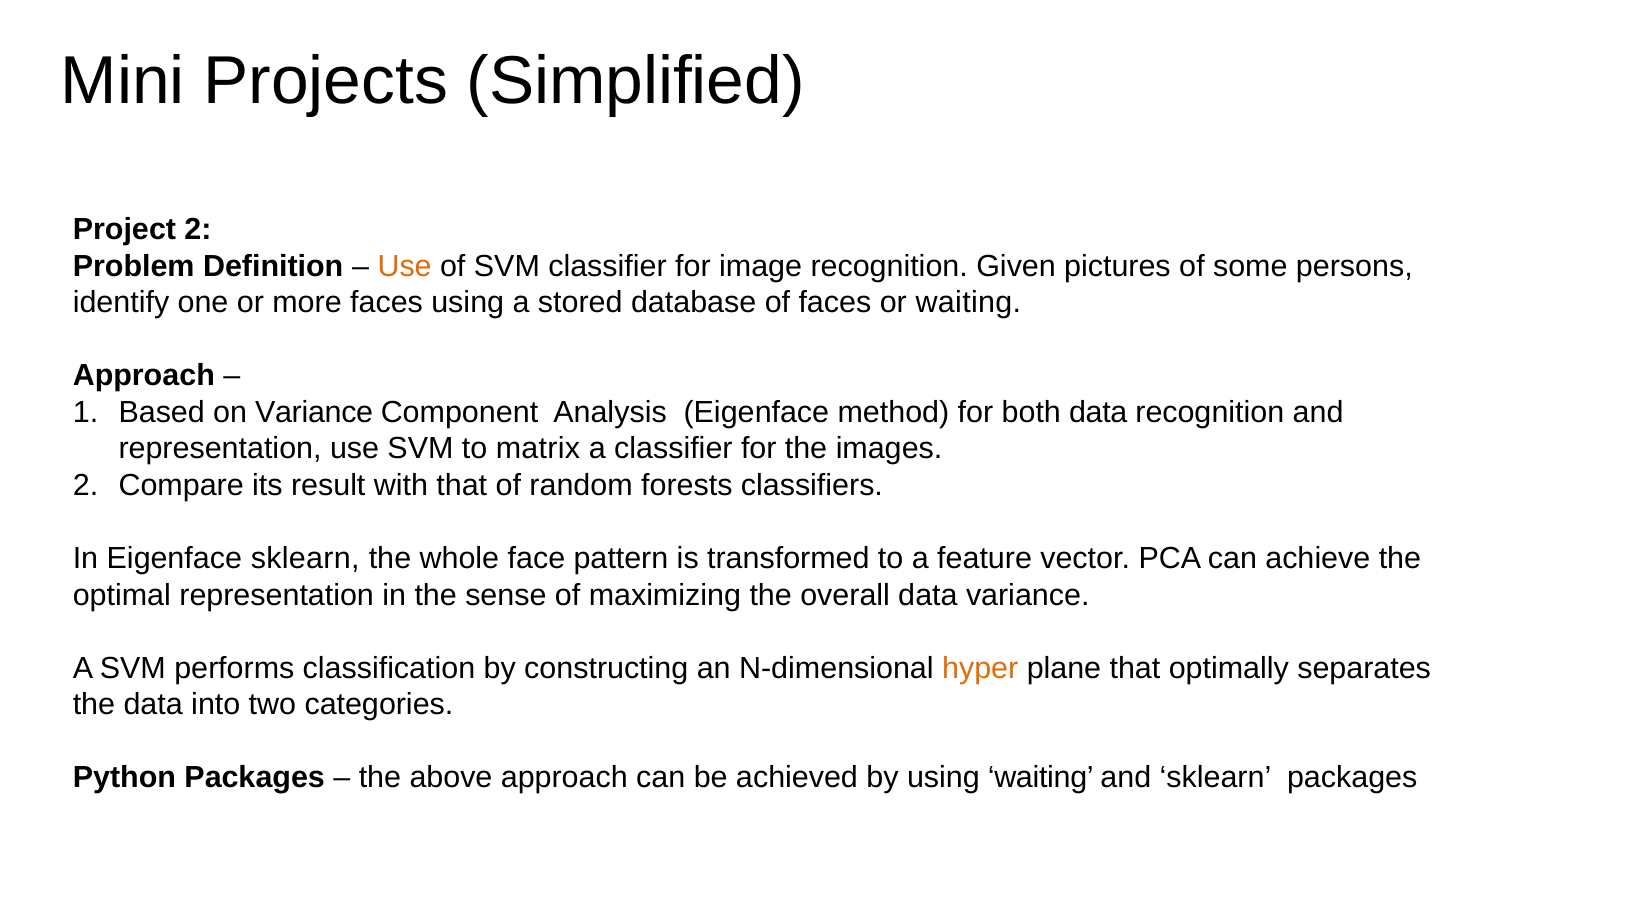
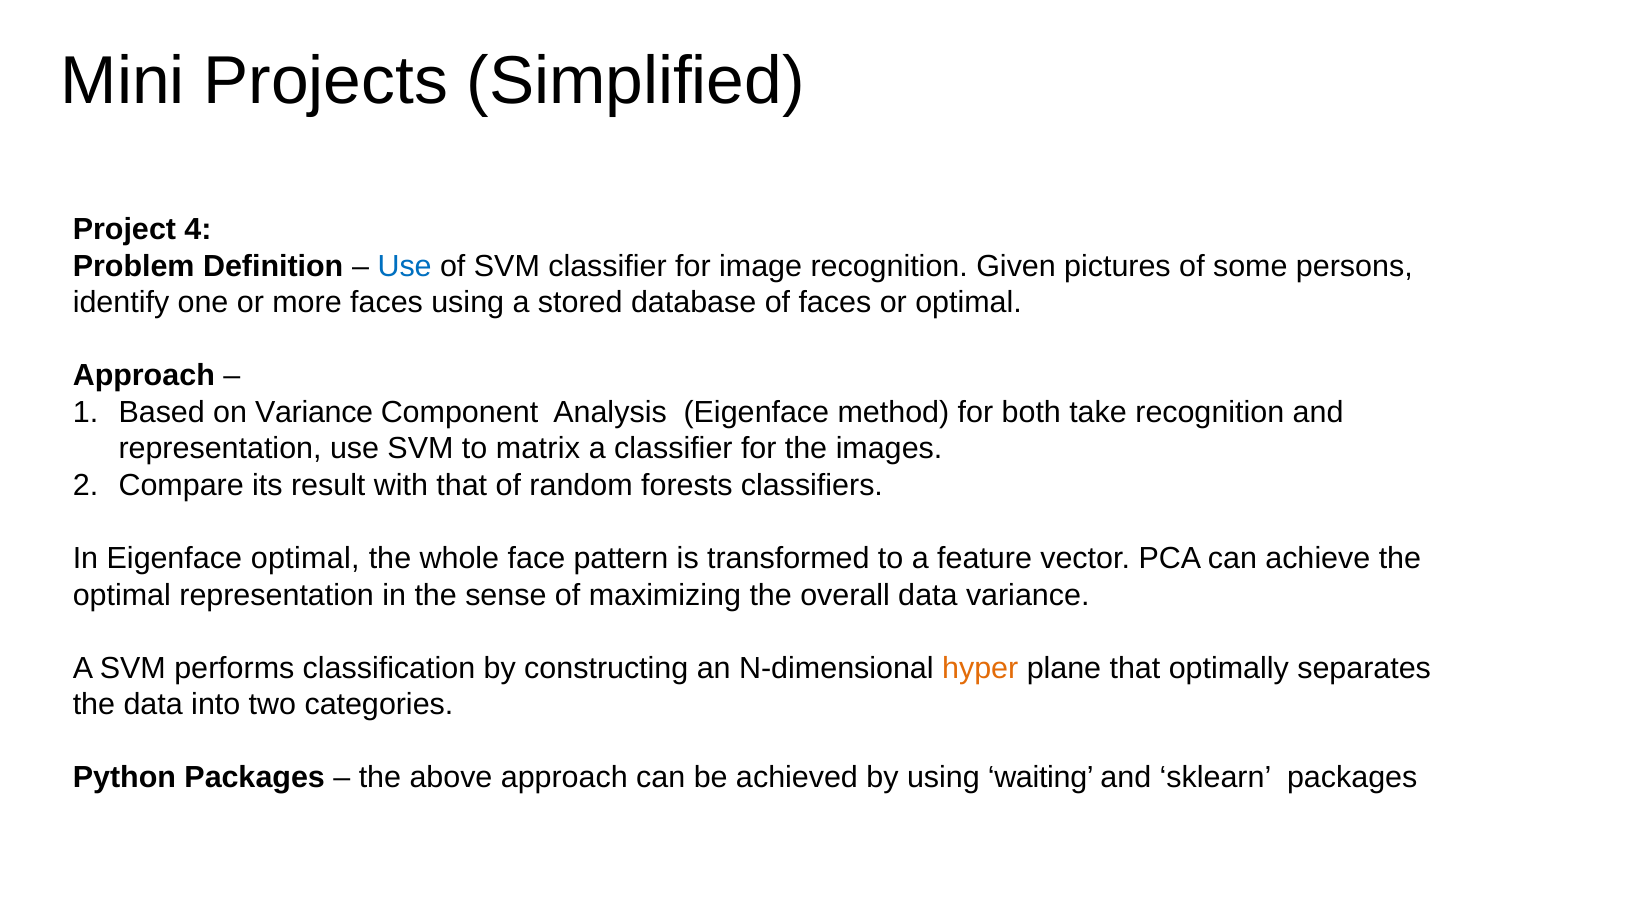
Project 2: 2 -> 4 (198, 229)
Use colour: orange -> blue (405, 266)
or waiting: waiting -> optimal (969, 303)
both data: data -> take (1098, 412)
Eigenface sklearn: sklearn -> optimal (305, 559)
